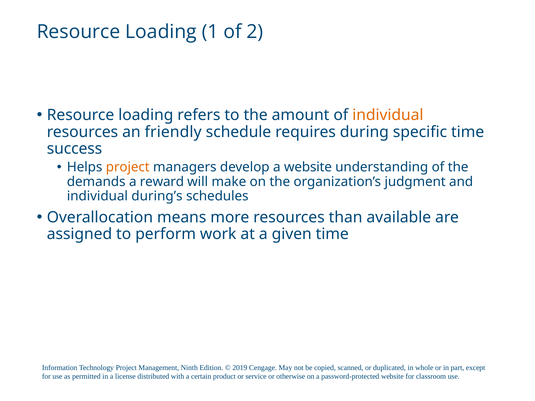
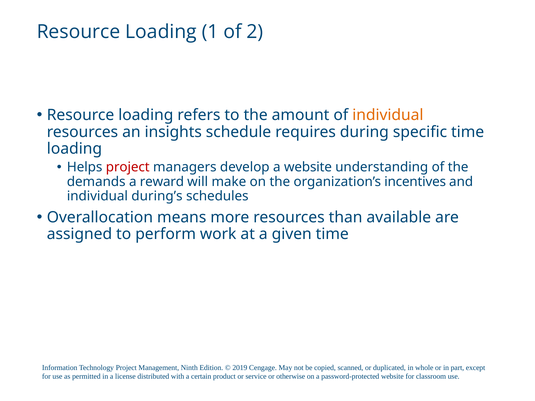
friendly: friendly -> insights (173, 132)
success: success -> loading (74, 149)
project colour: orange -> red (128, 167)
judgment: judgment -> incentives (415, 182)
